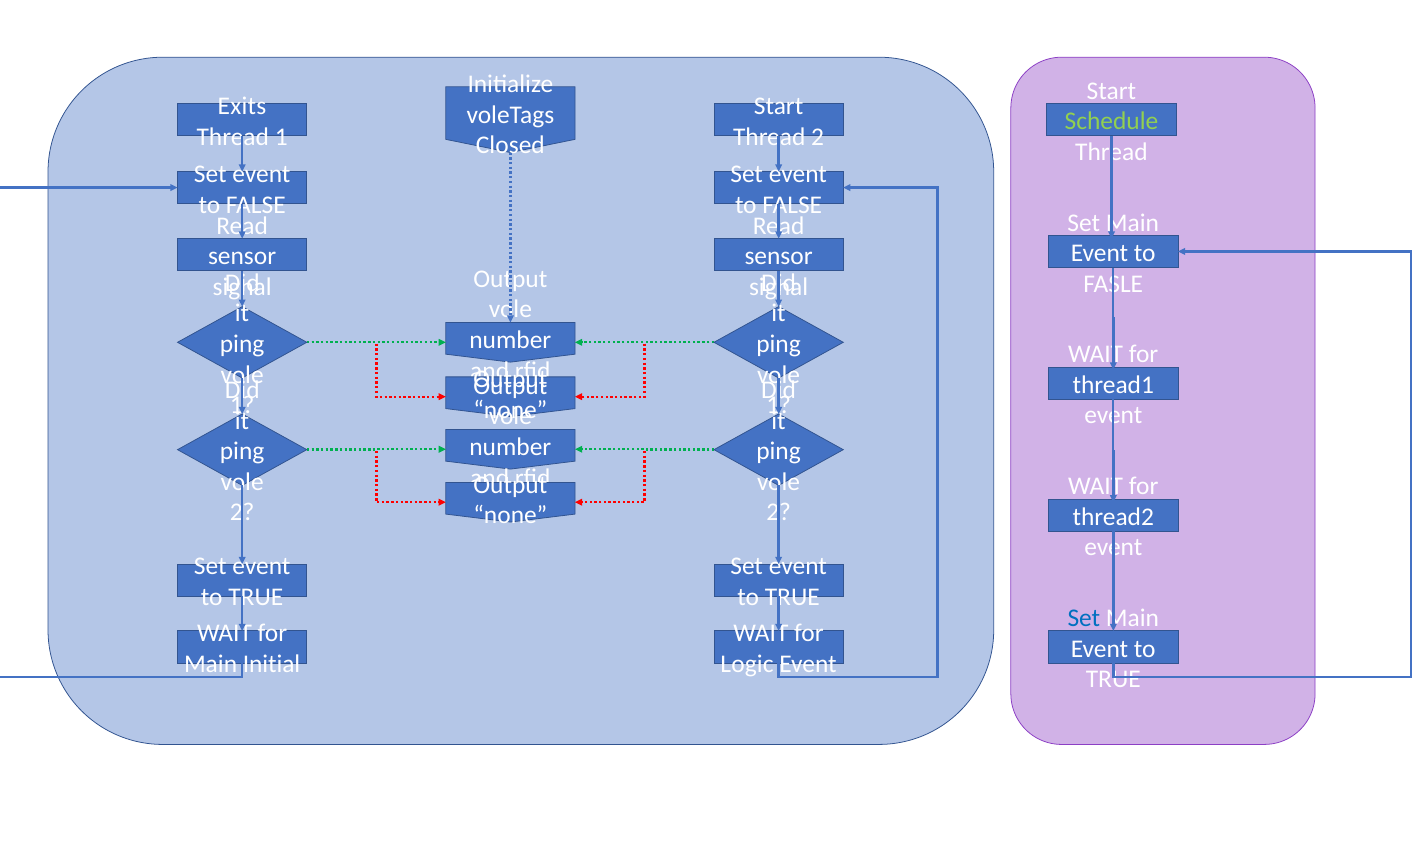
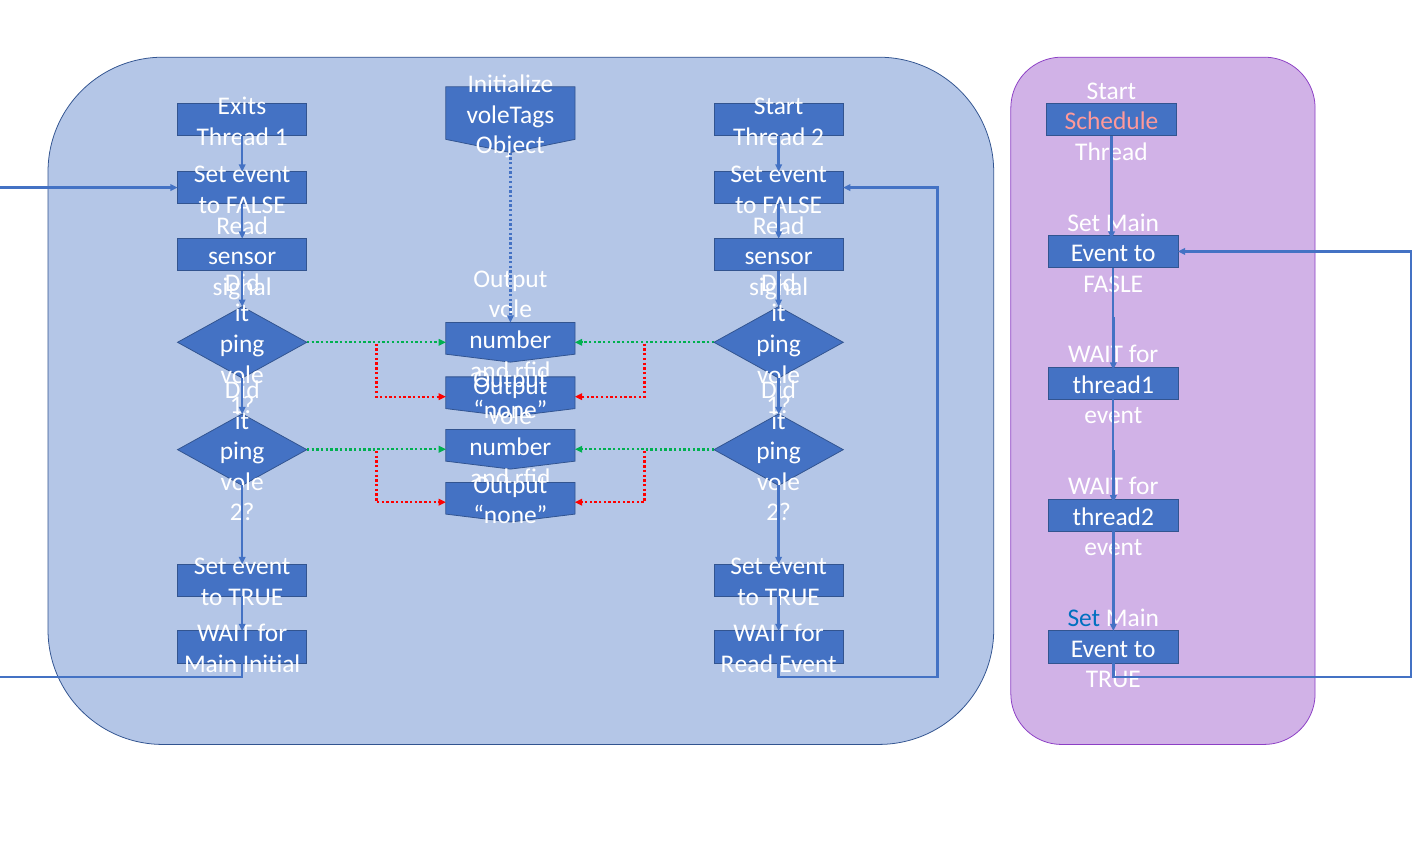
Schedule colour: light green -> pink (1111, 121)
Closed: Closed -> Object (510, 145)
Logic: Logic -> Read (747, 664)
